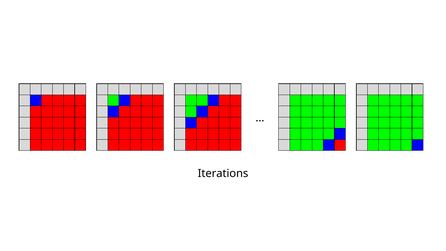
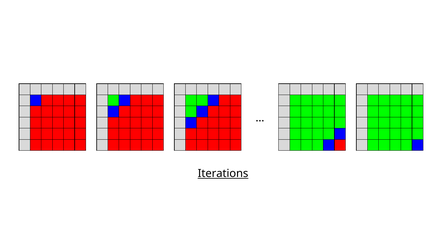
Iterations underline: none -> present (223, 173)
